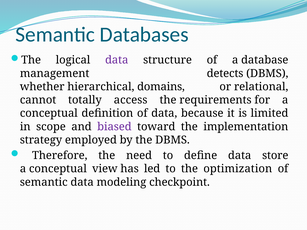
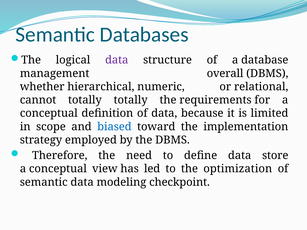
detects: detects -> overall (225, 73)
domains: domains -> numeric (161, 87)
totally access: access -> totally (131, 100)
biased colour: purple -> blue (114, 127)
